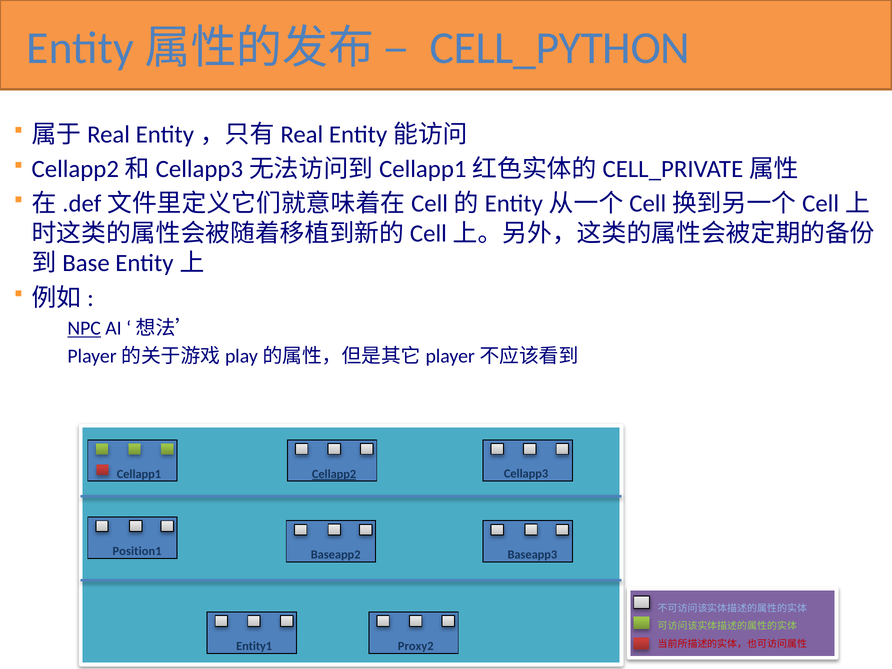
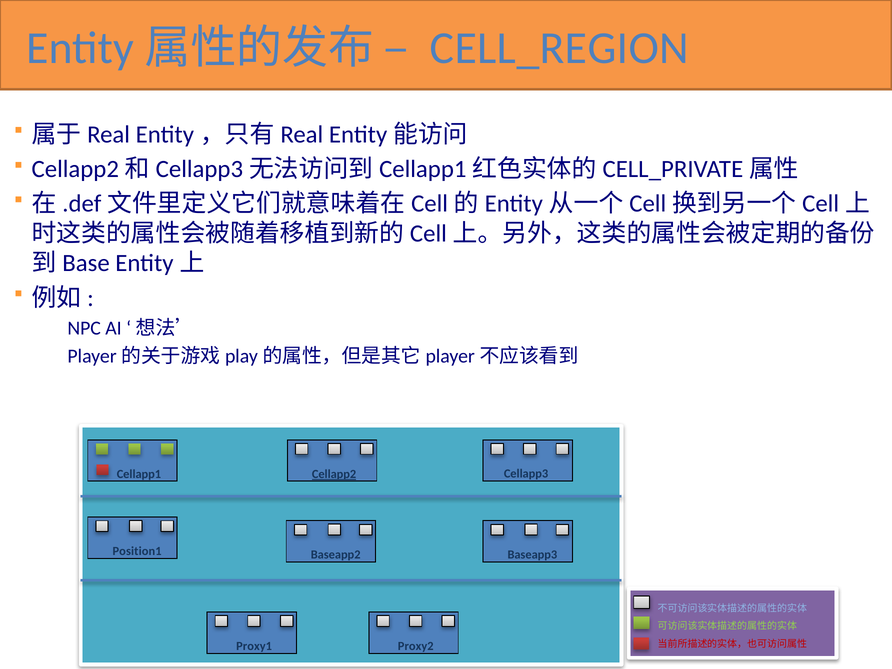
CELL_PYTHON: CELL_PYTHON -> CELL_REGION (559, 48)
NPC underline: present -> none (84, 328)
Entity1: Entity1 -> Proxy1 (254, 646)
